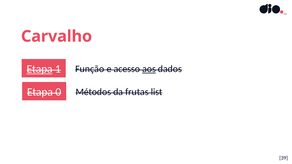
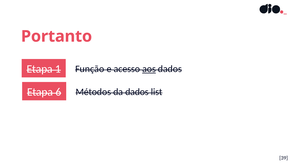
Carvalho: Carvalho -> Portanto (57, 36)
Etapa underline: present -> none (40, 69)
0: 0 -> 6 (58, 92)
da frutas: frutas -> dados (137, 92)
